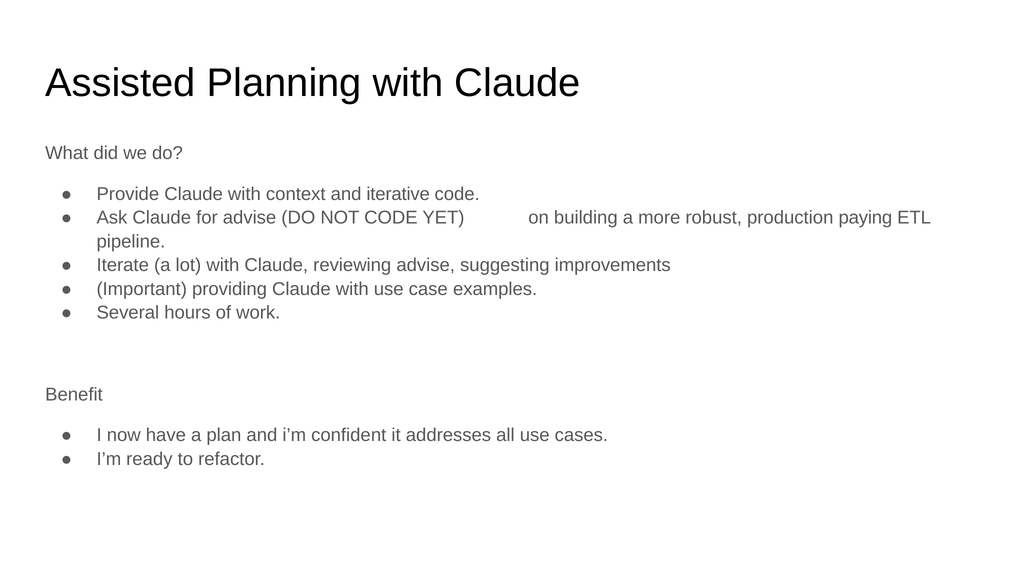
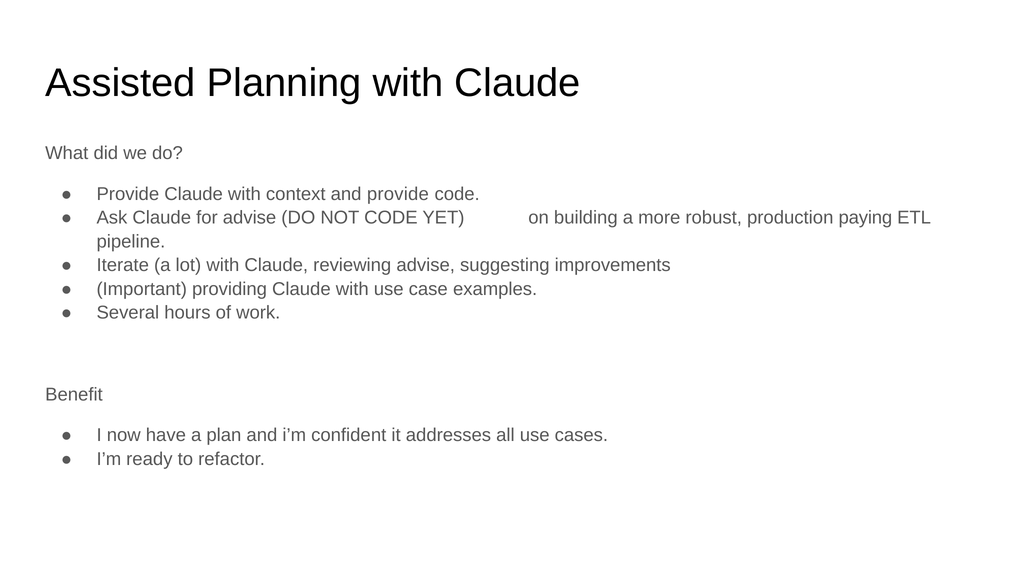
and iterative: iterative -> provide (398, 194)
